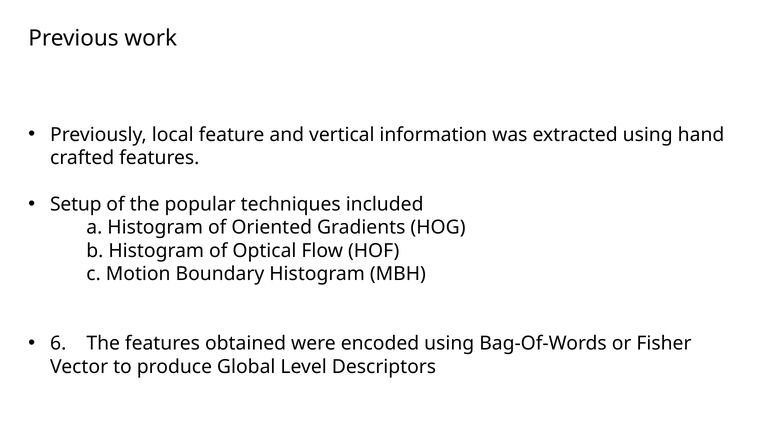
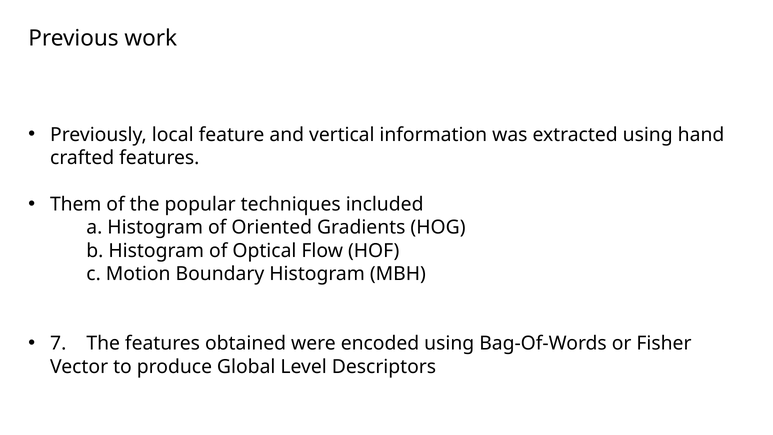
Setup: Setup -> Them (76, 204)
6: 6 -> 7 (58, 343)
